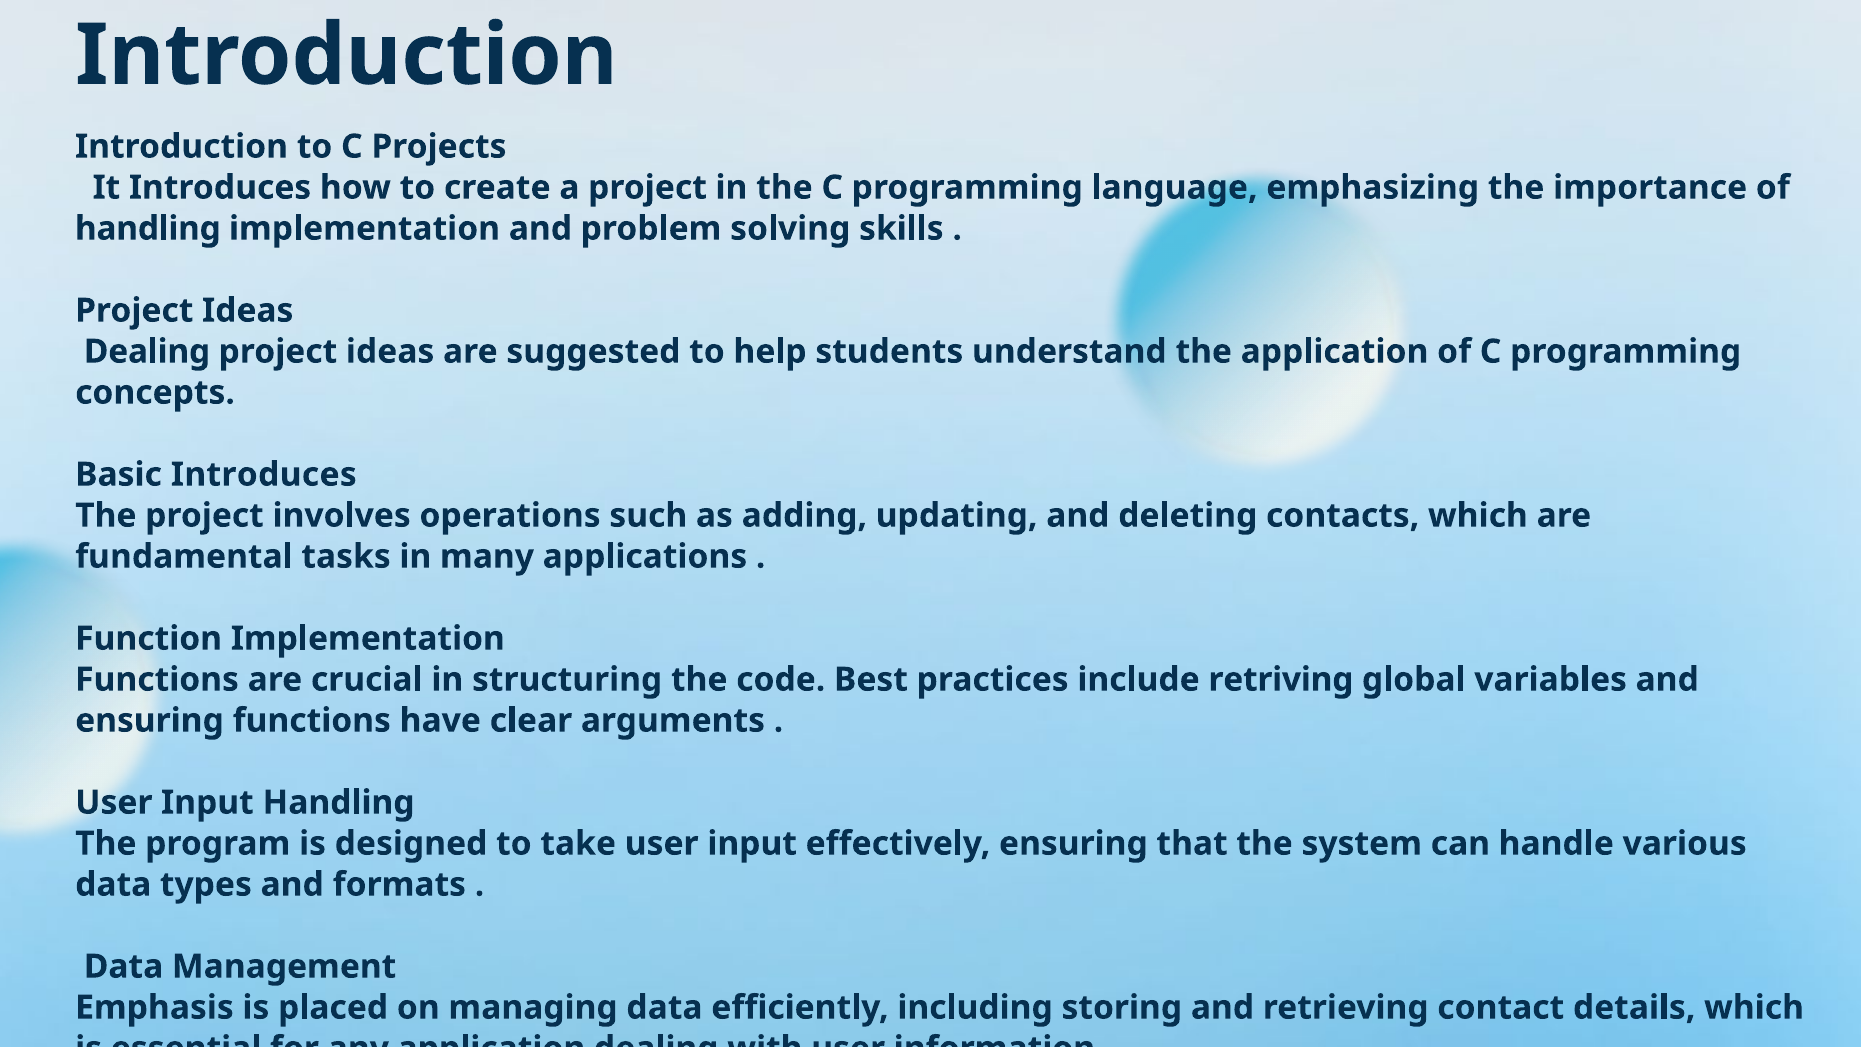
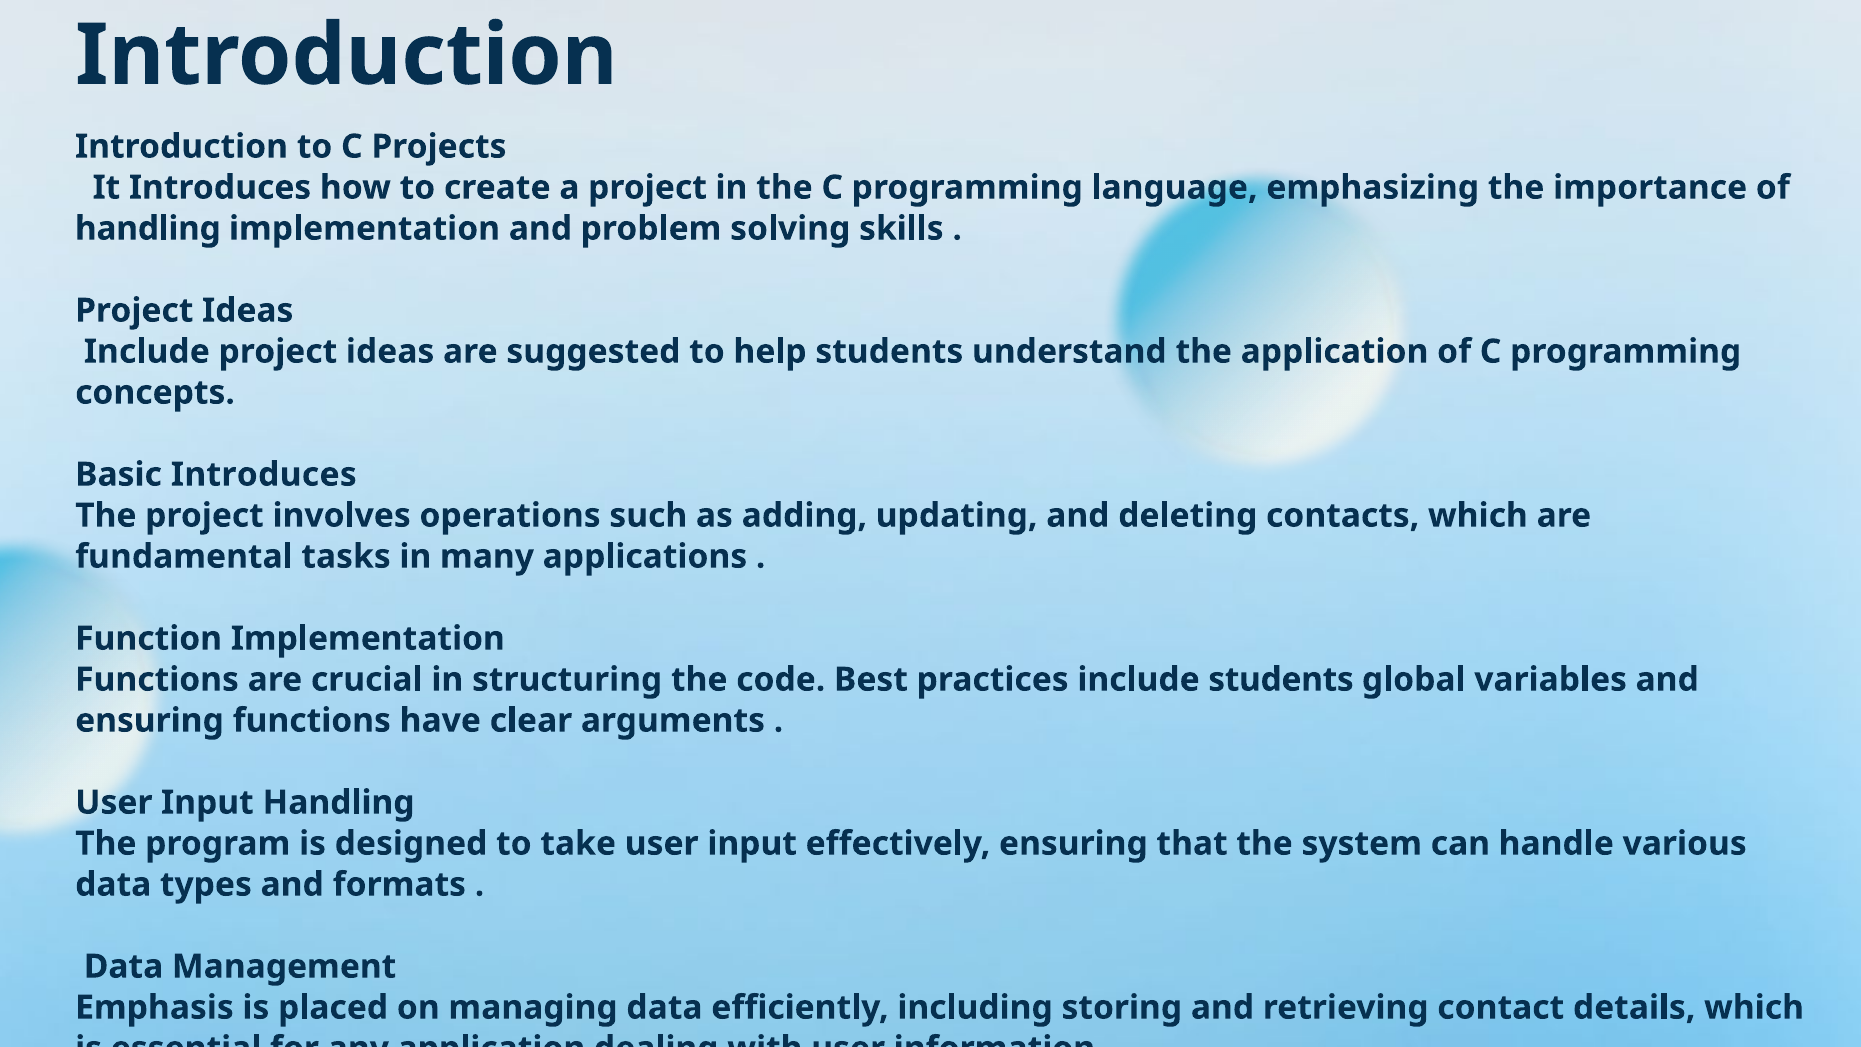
Dealing: Dealing -> Include (147, 352)
include retriving: retriving -> students (1281, 679)
